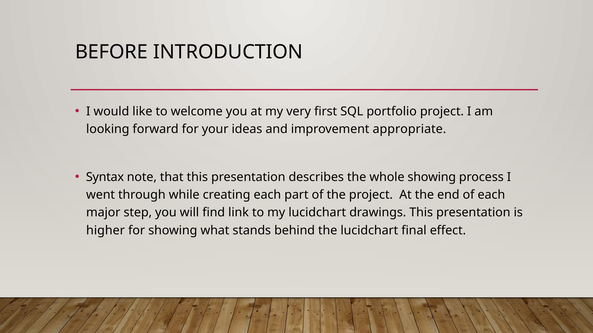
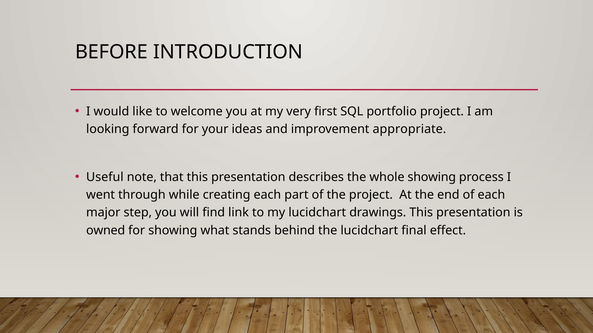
Syntax: Syntax -> Useful (105, 177)
higher: higher -> owned (106, 231)
